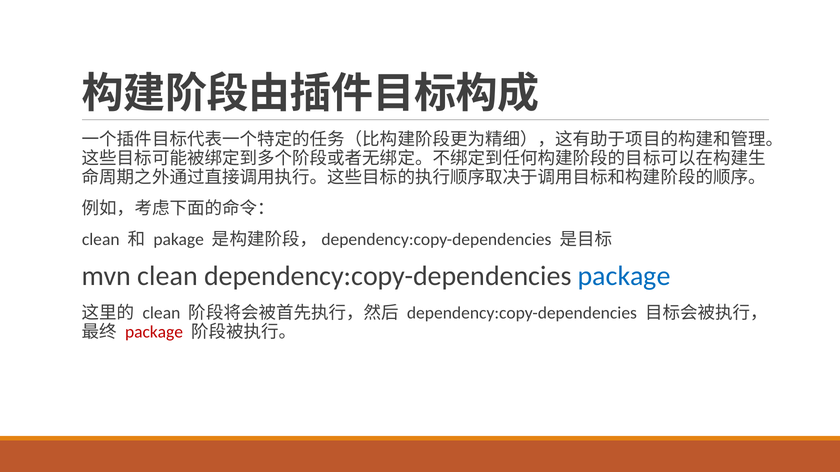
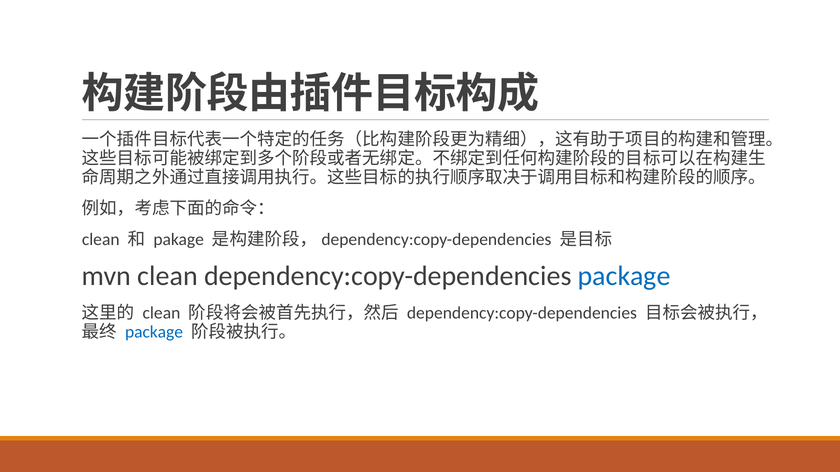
package colour: red -> blue (154, 332)
